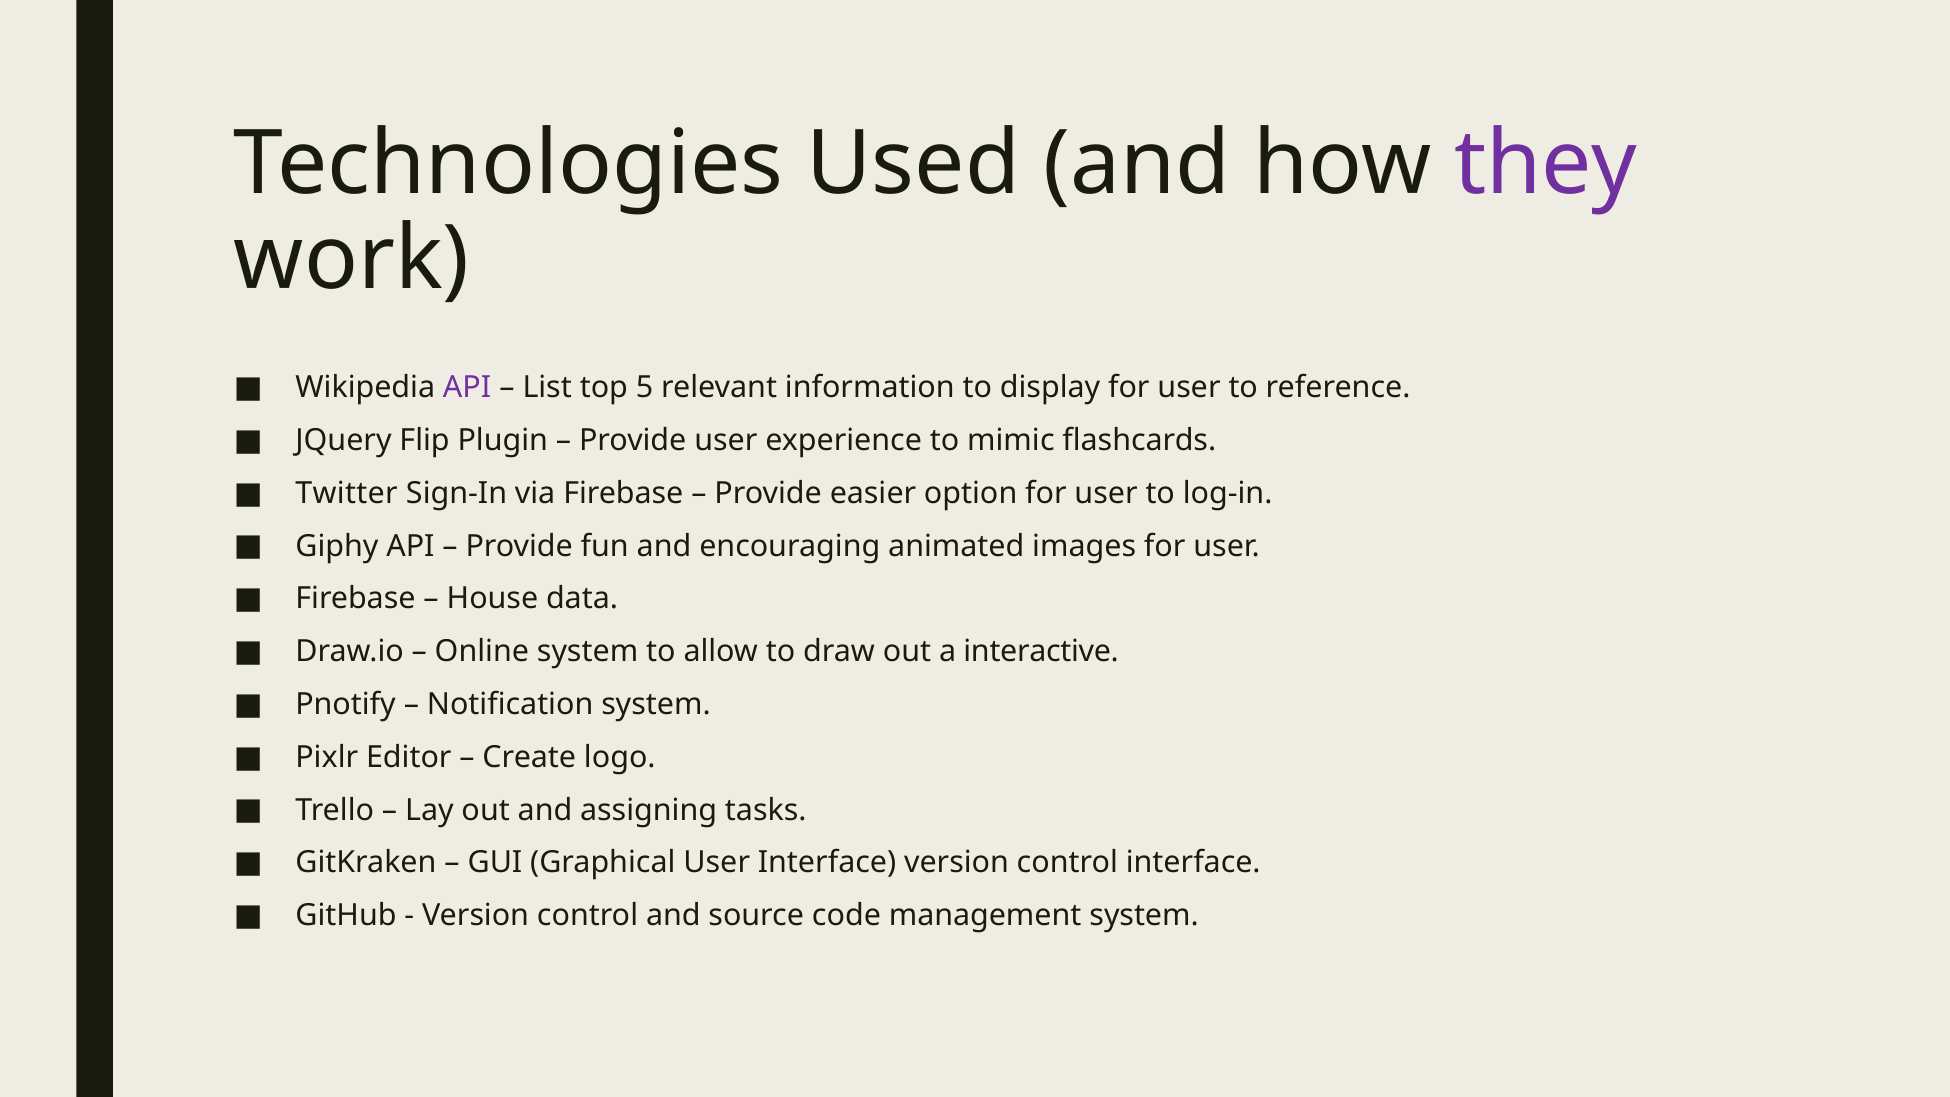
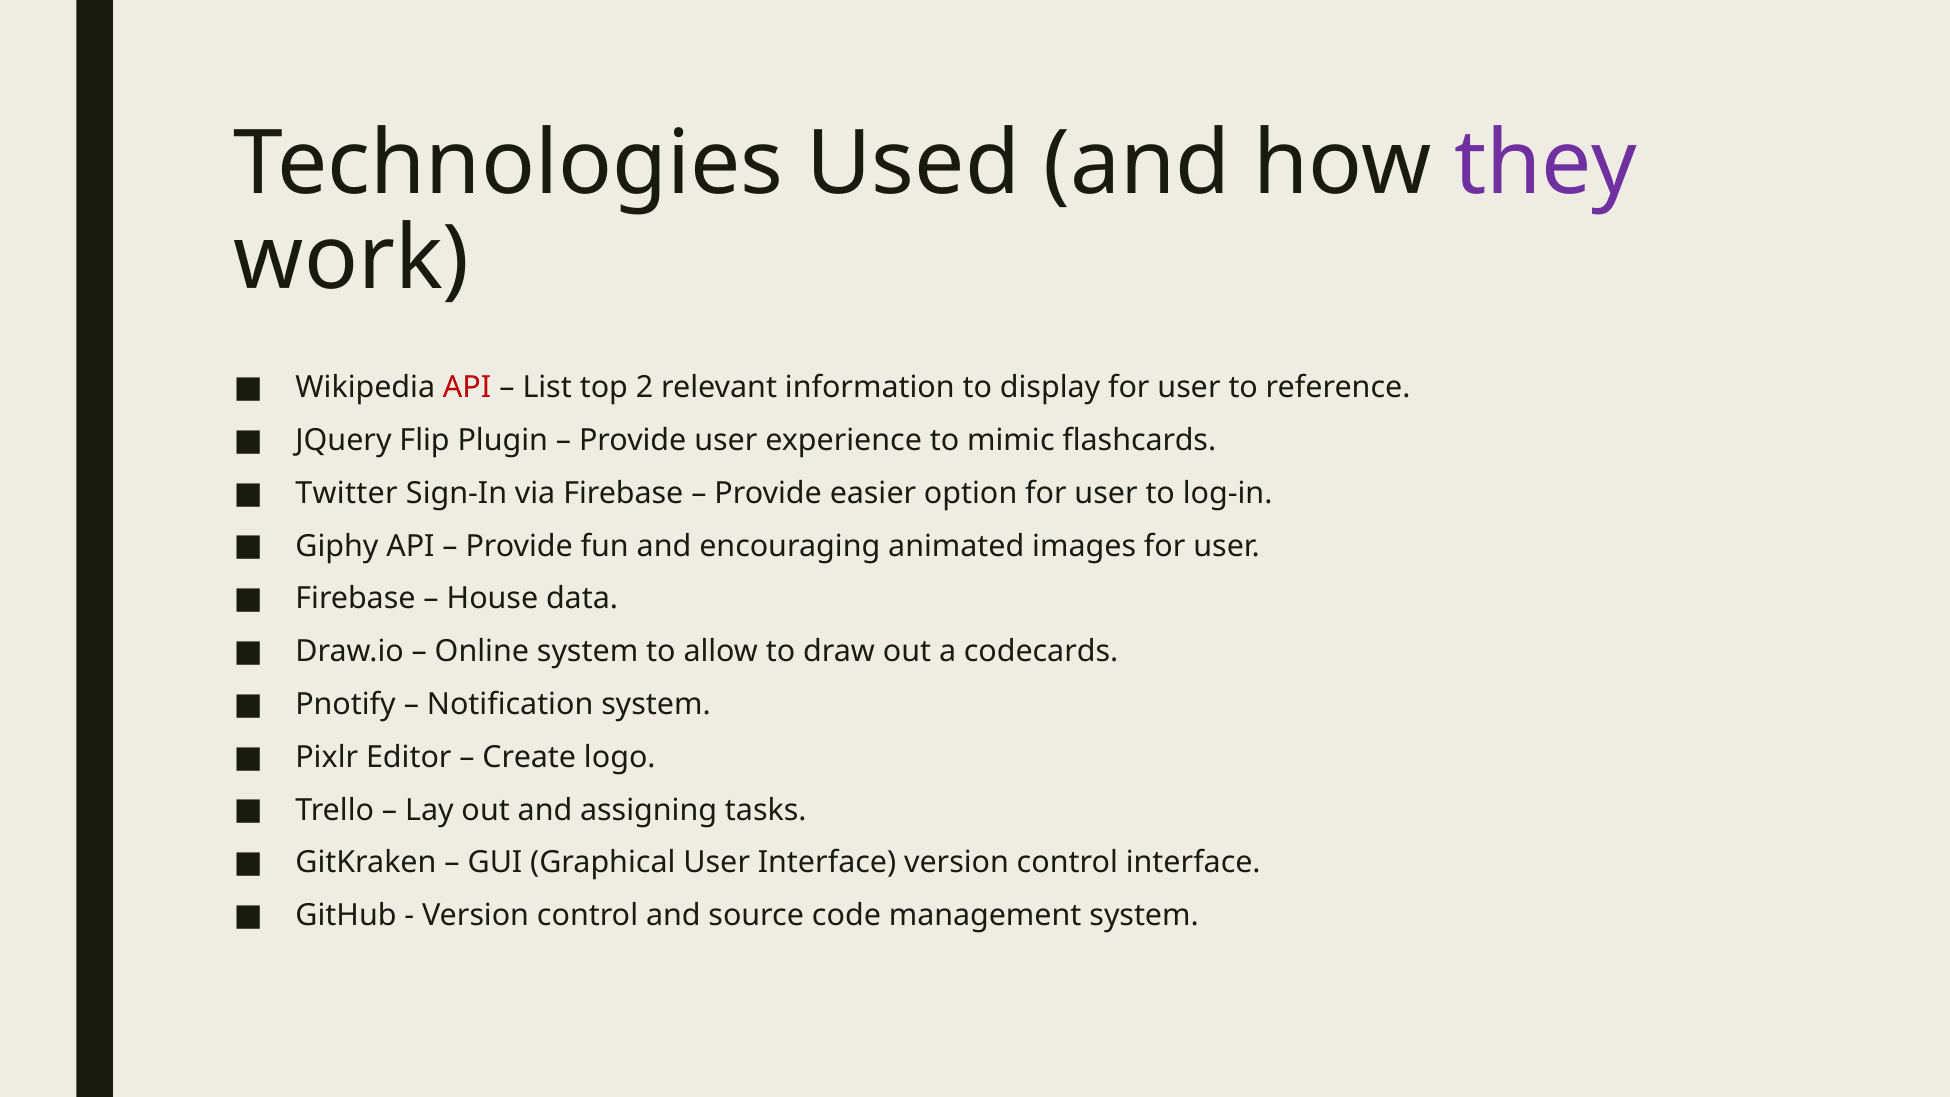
API colour: purple -> red (467, 388)
5: 5 -> 2 (645, 388)
interactive: interactive -> codecards (1041, 652)
